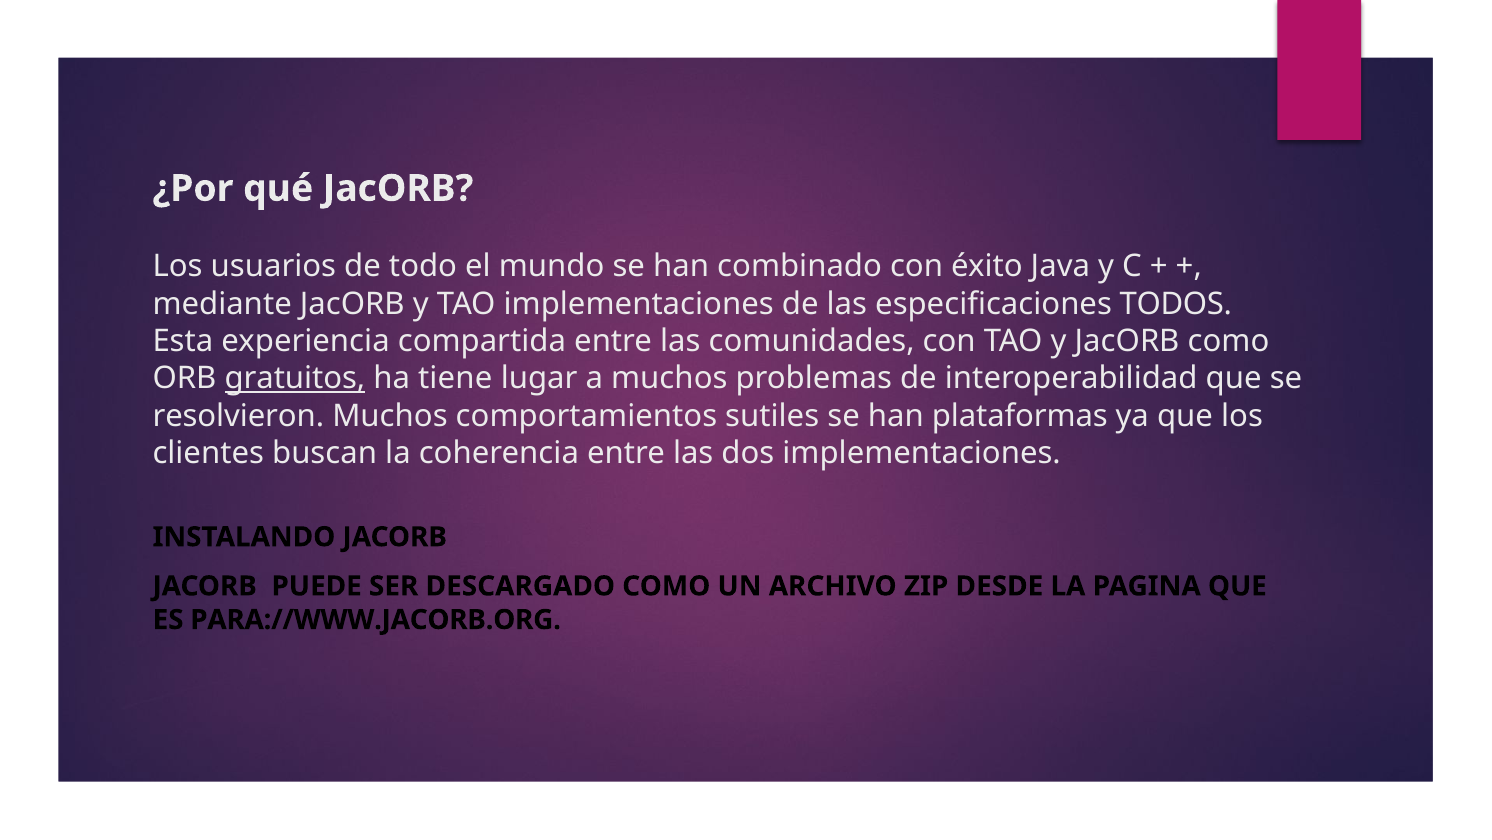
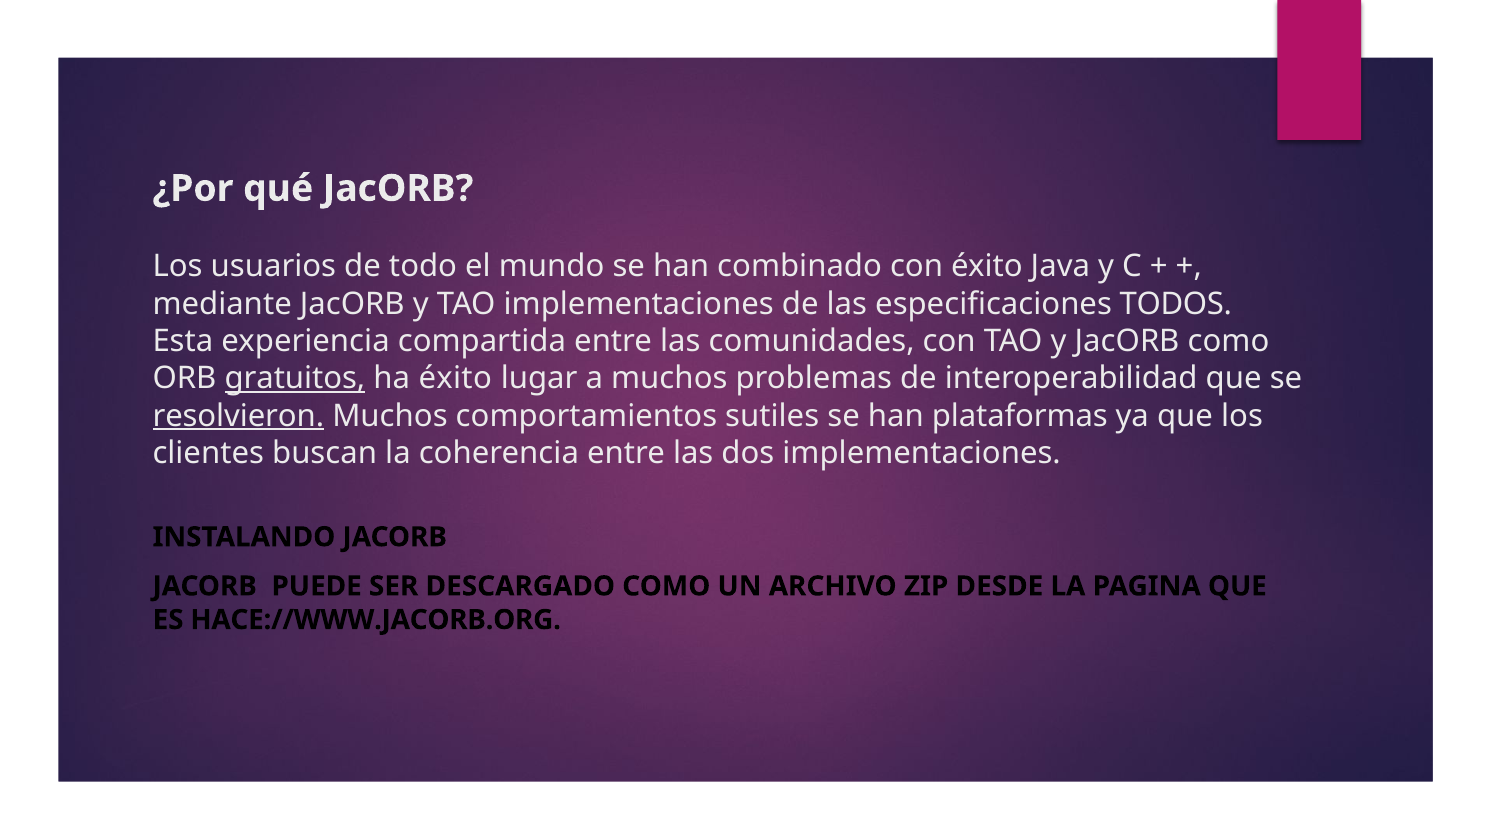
ha tiene: tiene -> éxito (455, 378)
resolvieron underline: none -> present (238, 415)
PARA://WWW.JACORB.ORG: PARA://WWW.JACORB.ORG -> HACE://WWW.JACORB.ORG (376, 619)
